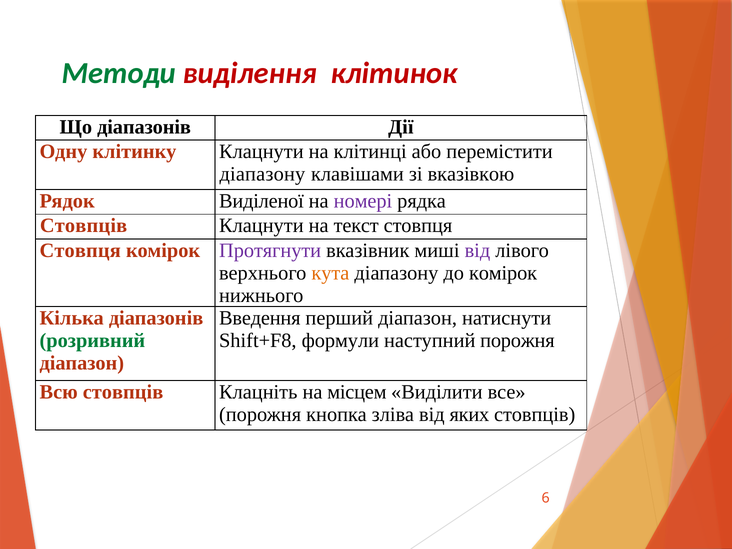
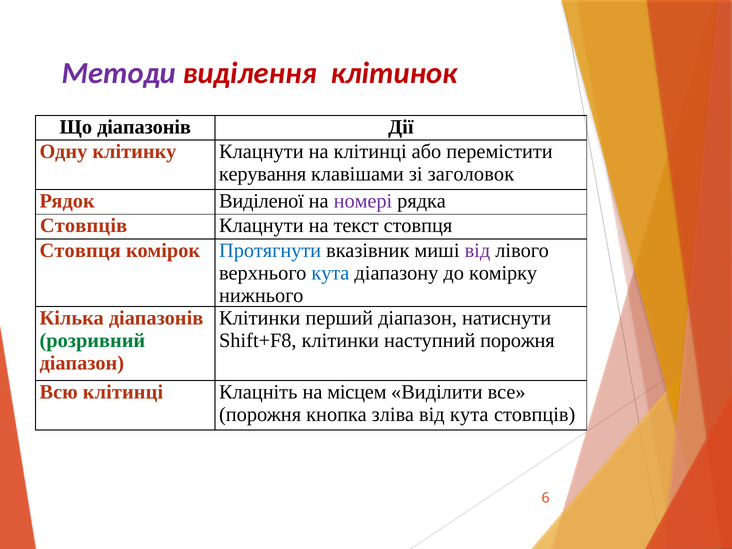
Методи colour: green -> purple (119, 73)
діапазону: діапазону -> керування (263, 174)
вказівкою: вказівкою -> заголовок (471, 174)
Протягнути colour: purple -> blue (270, 250)
кута colour: orange -> blue (330, 273)
до комірок: комірок -> комірку (503, 273)
Введення: Введення -> Клітинки (260, 318)
Shift+F8 формули: формули -> клітинки (340, 341)
Всю стовпців: стовпців -> клітинці (123, 392)
від яких: яких -> кута (469, 415)
